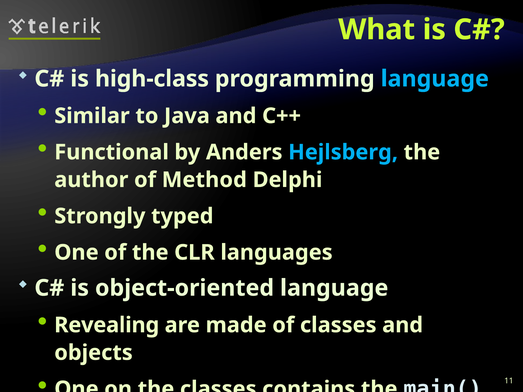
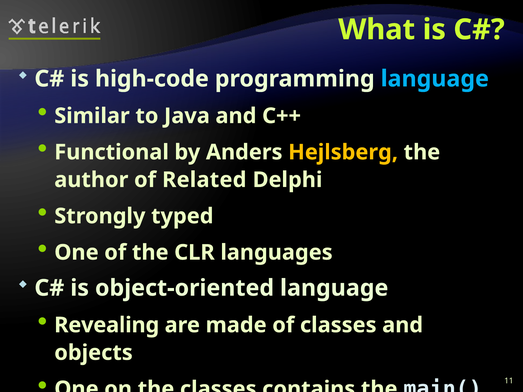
high-class: high-class -> high-code (152, 79)
Hejlsberg colour: light blue -> yellow (343, 152)
of Method: Method -> Related (204, 180)
